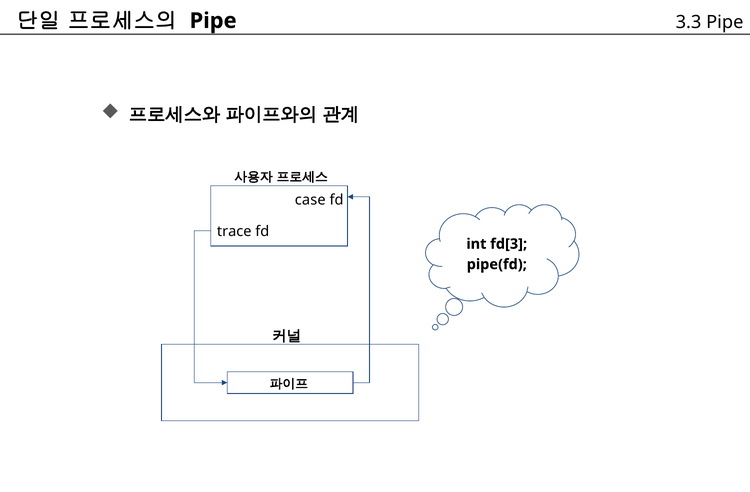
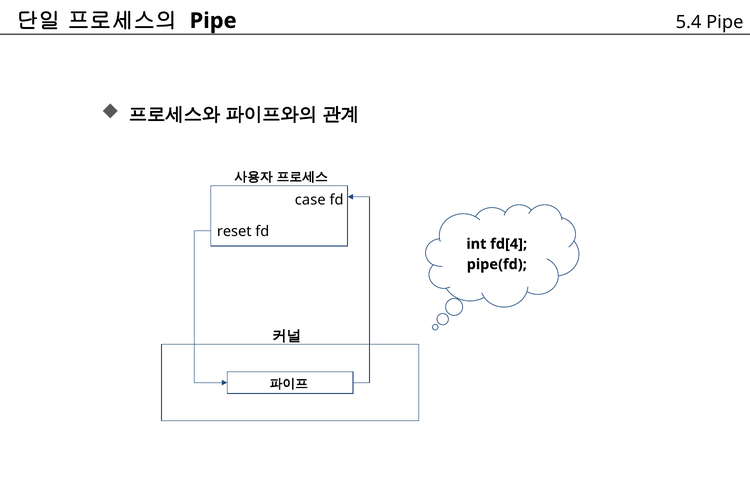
3.3: 3.3 -> 5.4 (689, 22)
trace: trace -> reset (234, 232)
fd[3: fd[3 -> fd[4 (509, 244)
